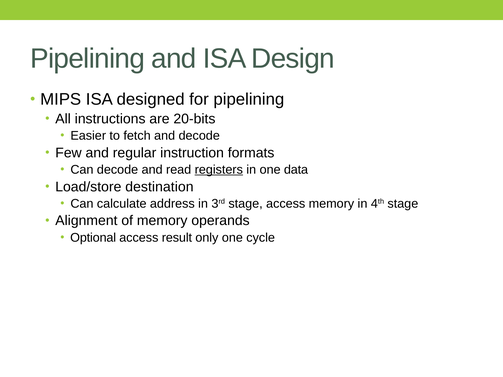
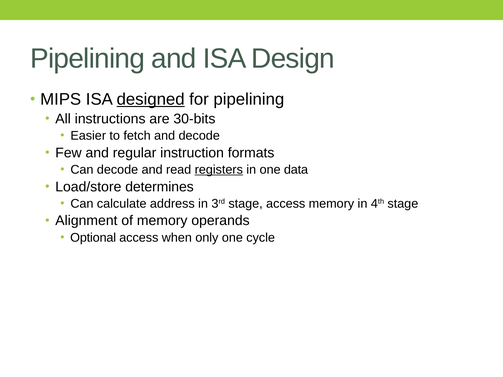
designed underline: none -> present (151, 100)
20-bits: 20-bits -> 30-bits (194, 119)
destination: destination -> determines (159, 187)
result: result -> when (177, 238)
